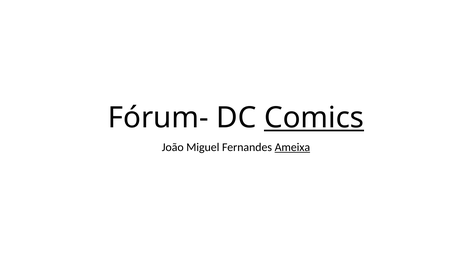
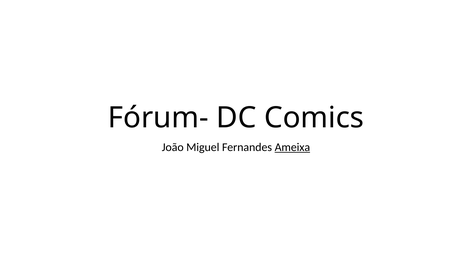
Comics underline: present -> none (314, 118)
